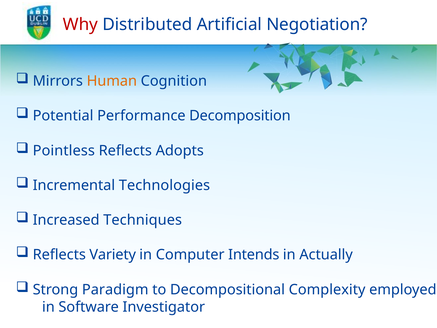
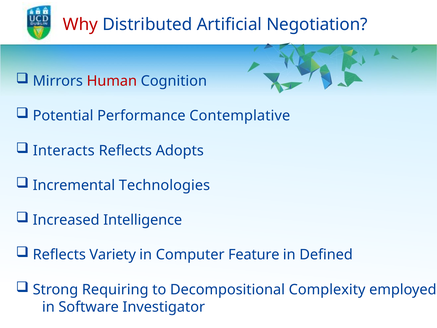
Human colour: orange -> red (112, 81)
Decomposition: Decomposition -> Contemplative (240, 116)
Pointless: Pointless -> Interacts (64, 150)
Techniques: Techniques -> Intelligence (143, 220)
Intends: Intends -> Feature (254, 255)
Actually: Actually -> Defined (326, 255)
Paradigm: Paradigm -> Requiring (115, 289)
